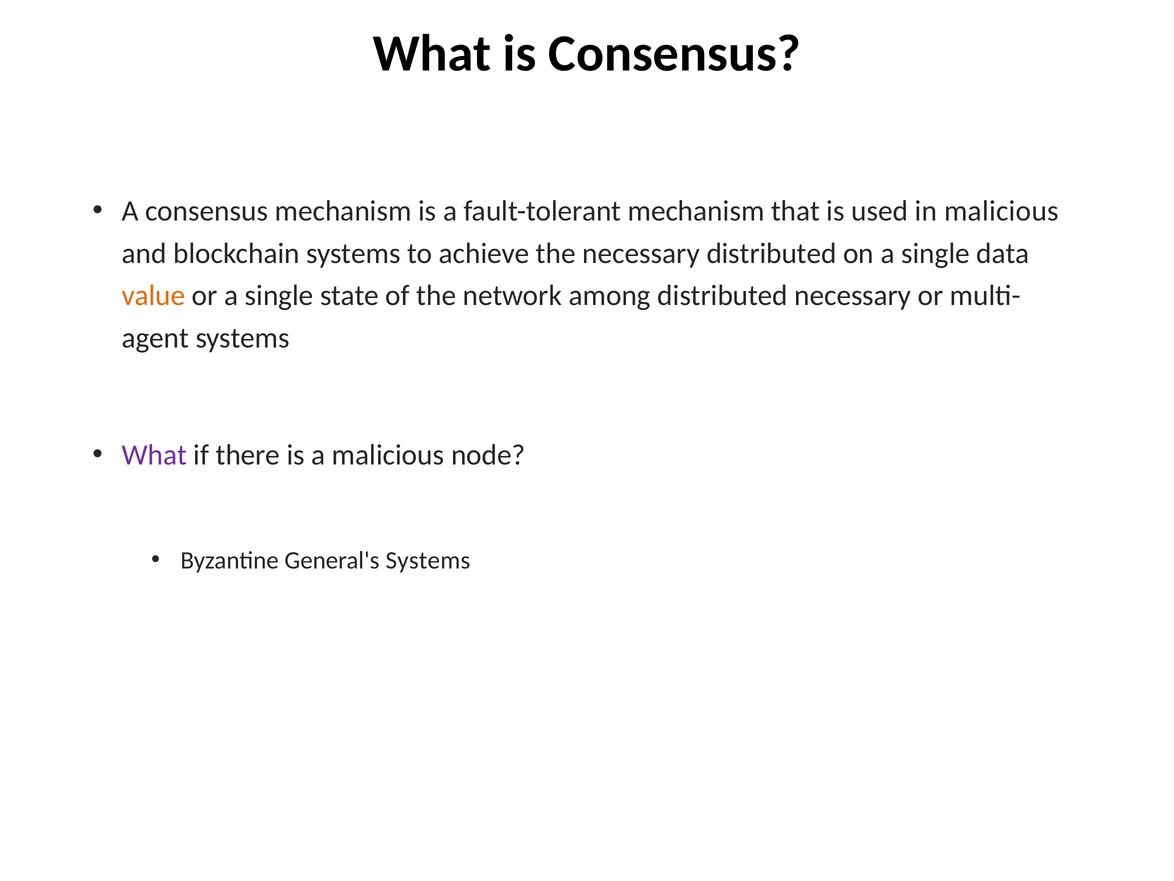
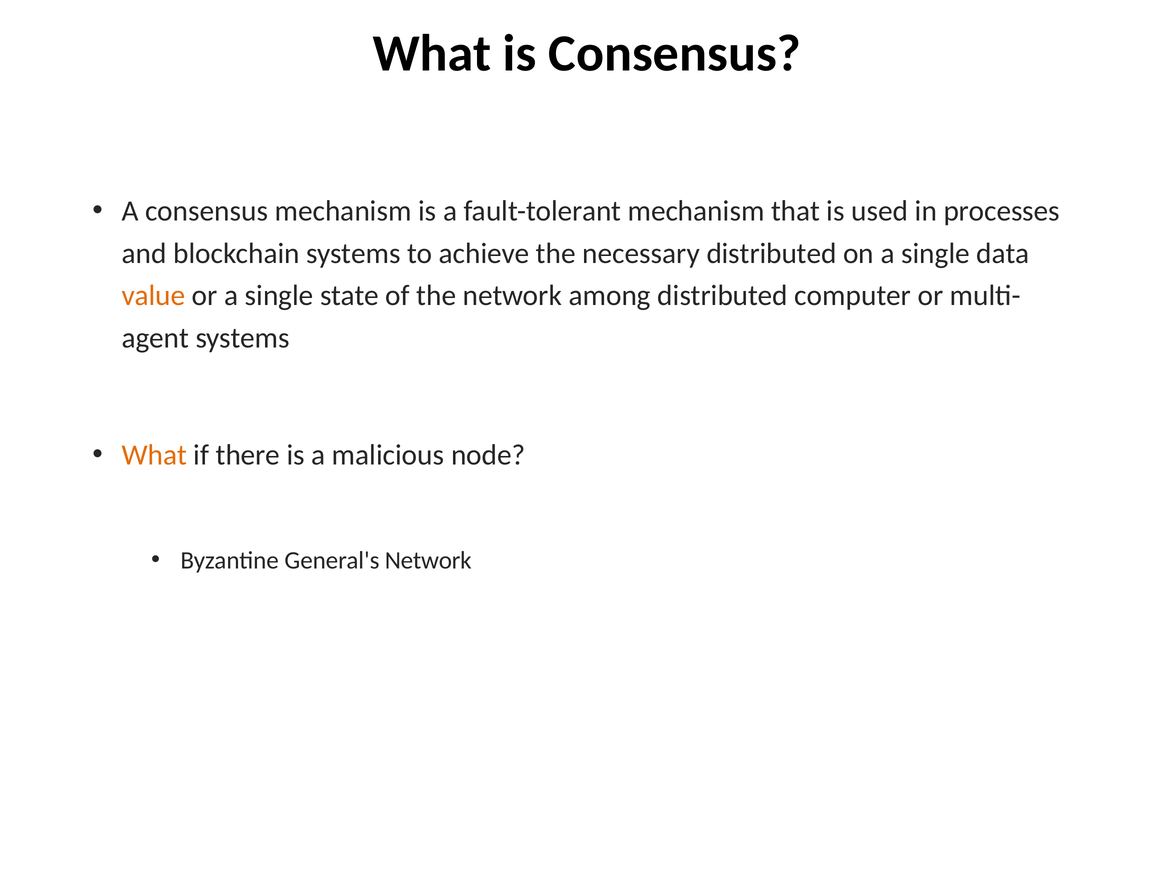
in malicious: malicious -> processes (1002, 211)
distributed necessary: necessary -> computer (853, 296)
What colour: purple -> orange (154, 455)
General's Systems: Systems -> Network (428, 560)
